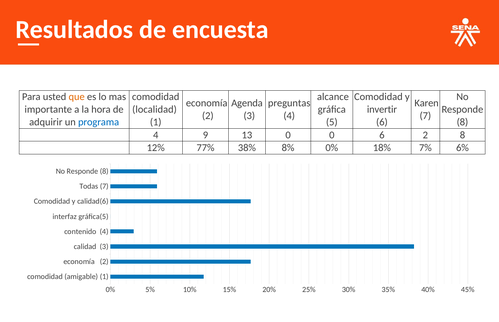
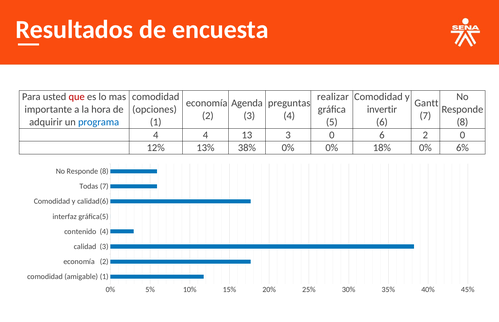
que colour: orange -> red (77, 97)
alcance: alcance -> realizar (333, 97)
Karen: Karen -> Gantt (427, 103)
localidad: localidad -> opciones (155, 110)
4 9: 9 -> 4 (206, 135)
13 0: 0 -> 3 (288, 135)
2 8: 8 -> 0 (462, 135)
77%: 77% -> 13% (206, 148)
38% 8%: 8% -> 0% (288, 148)
18% 7%: 7% -> 0% (425, 148)
